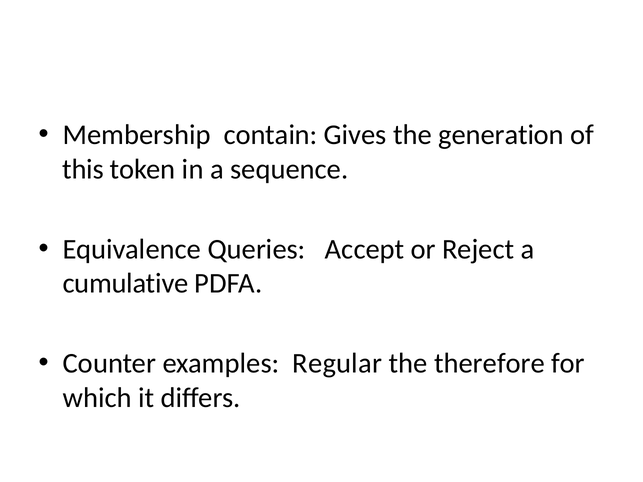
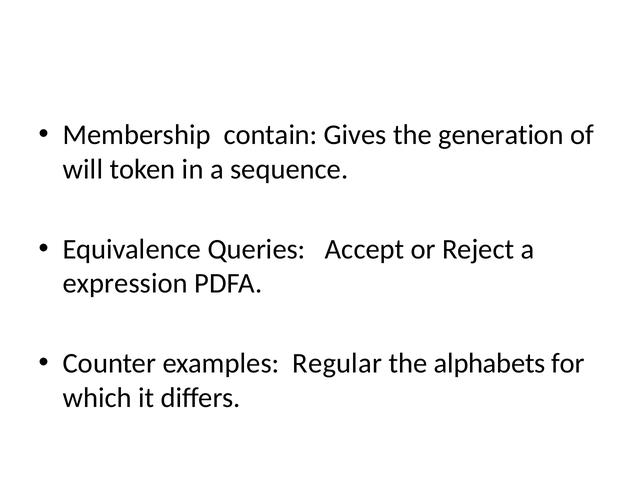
this: this -> will (83, 169)
cumulative: cumulative -> expression (125, 284)
therefore: therefore -> alphabets (490, 364)
